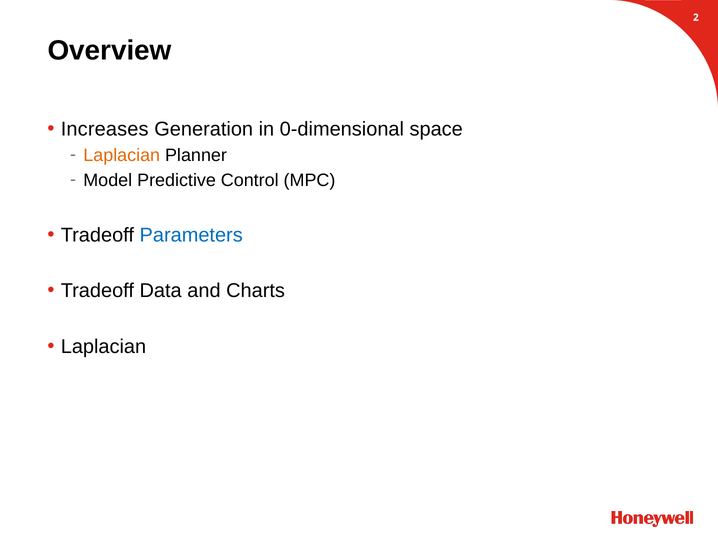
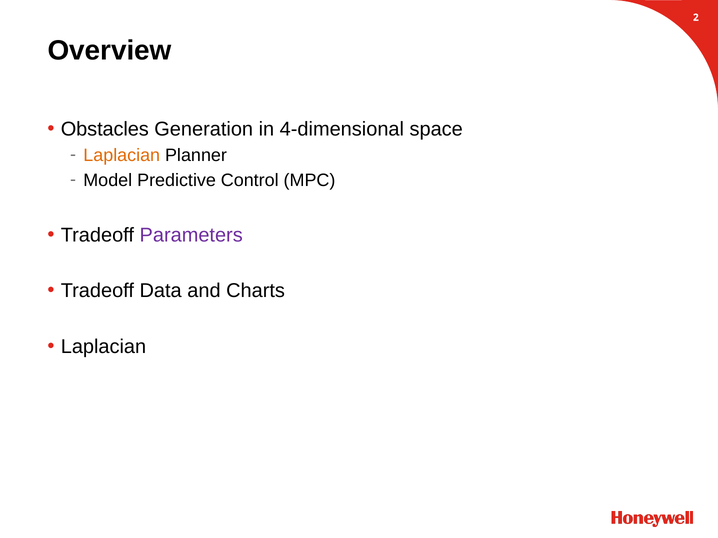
Increases: Increases -> Obstacles (105, 129)
0-dimensional: 0-dimensional -> 4-dimensional (342, 129)
Parameters colour: blue -> purple (191, 235)
